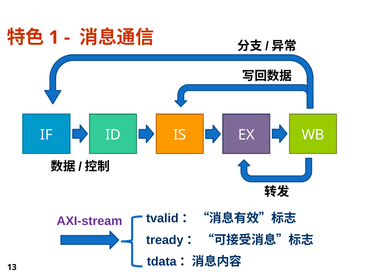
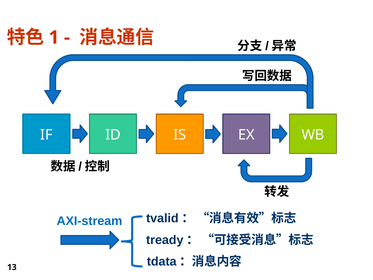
AXI-stream colour: purple -> blue (89, 221)
